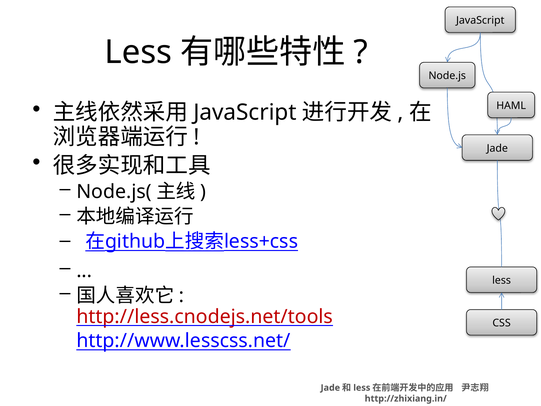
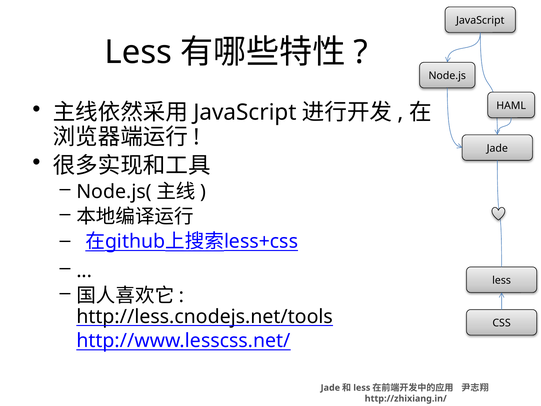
http://less.cnodejs.net/tools colour: red -> black (205, 317)
